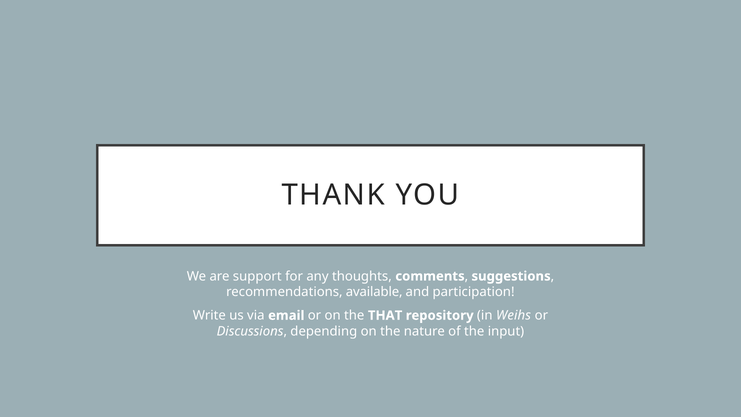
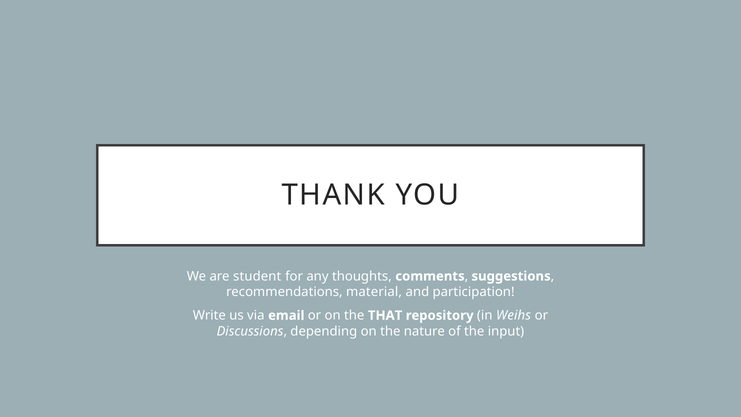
support: support -> student (257, 276)
available: available -> material (374, 292)
